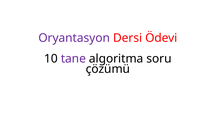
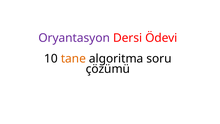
tane colour: purple -> orange (73, 59)
